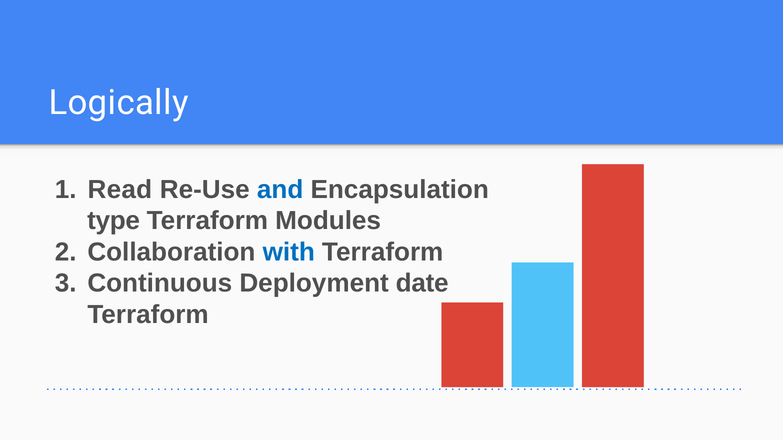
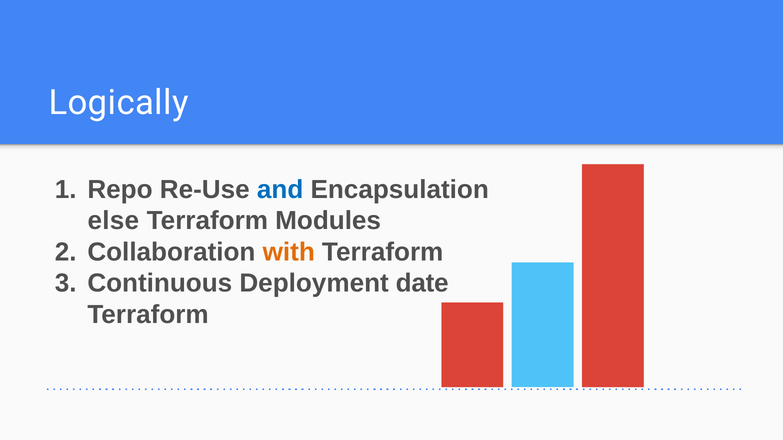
Read: Read -> Repo (120, 190)
type: type -> else (113, 221)
with colour: blue -> orange (289, 252)
